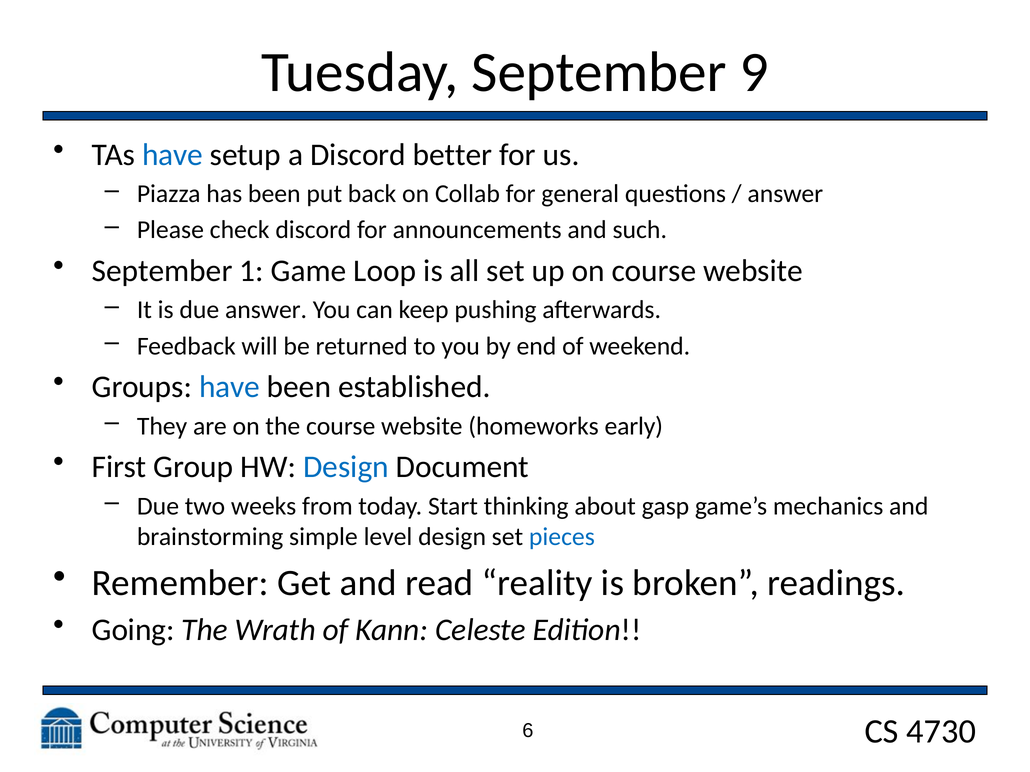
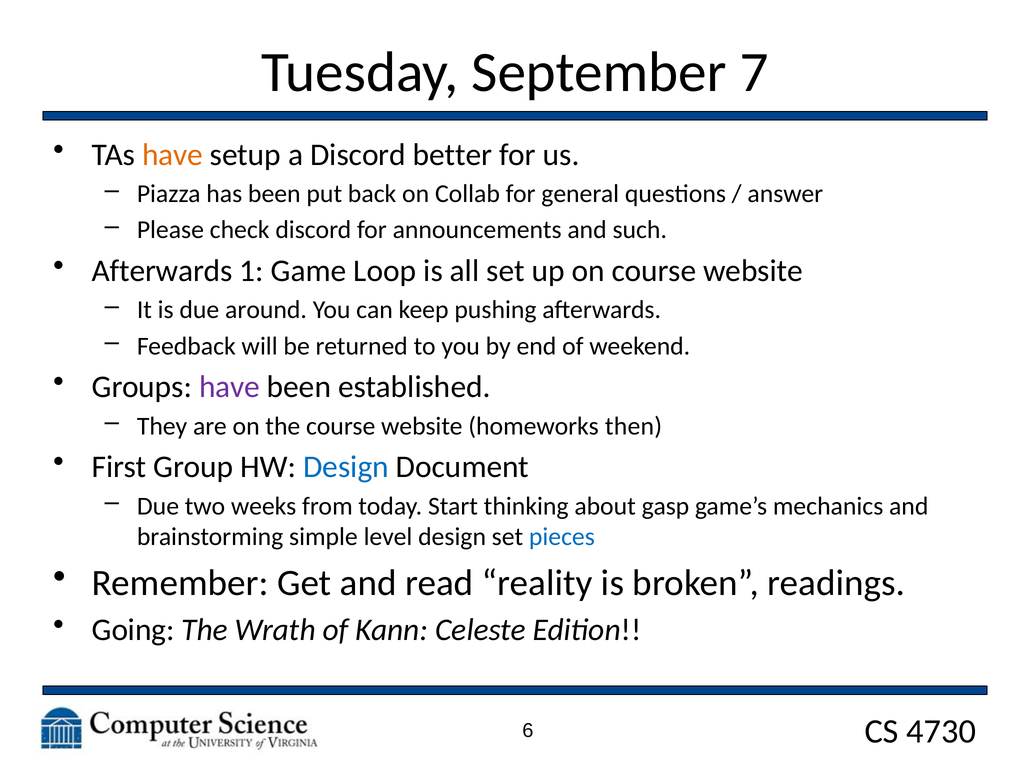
9: 9 -> 7 (754, 73)
have colour: blue -> orange (172, 155)
September: September -> Afterwards (162, 271)
due answer: answer -> around (266, 310)
have colour: blue -> purple (230, 387)
early: early -> then (634, 426)
